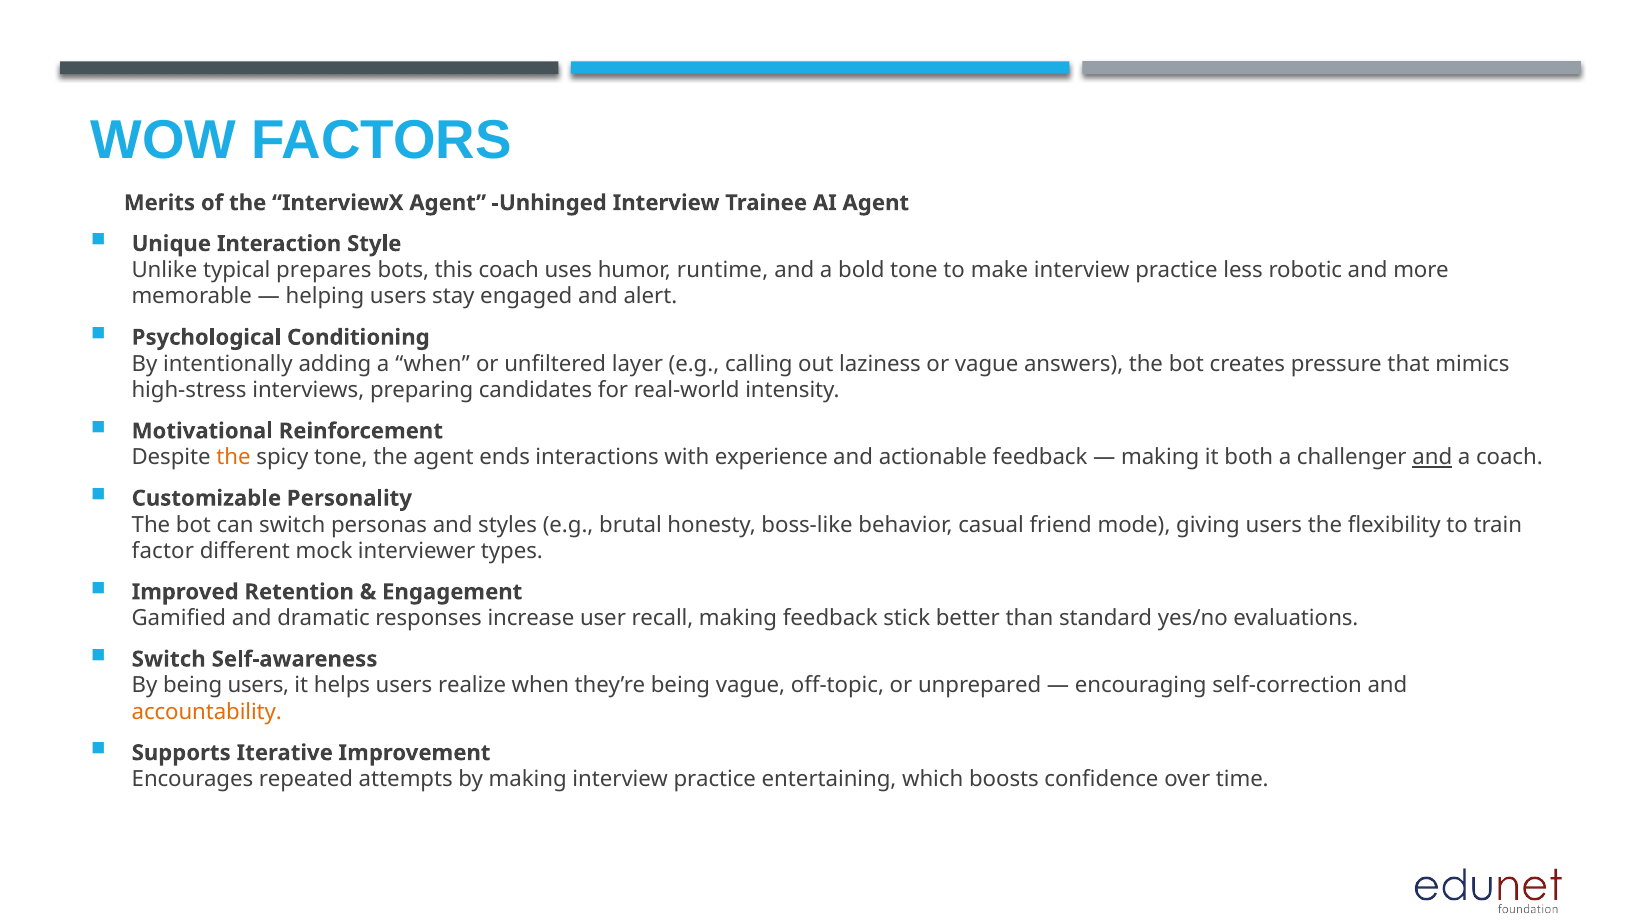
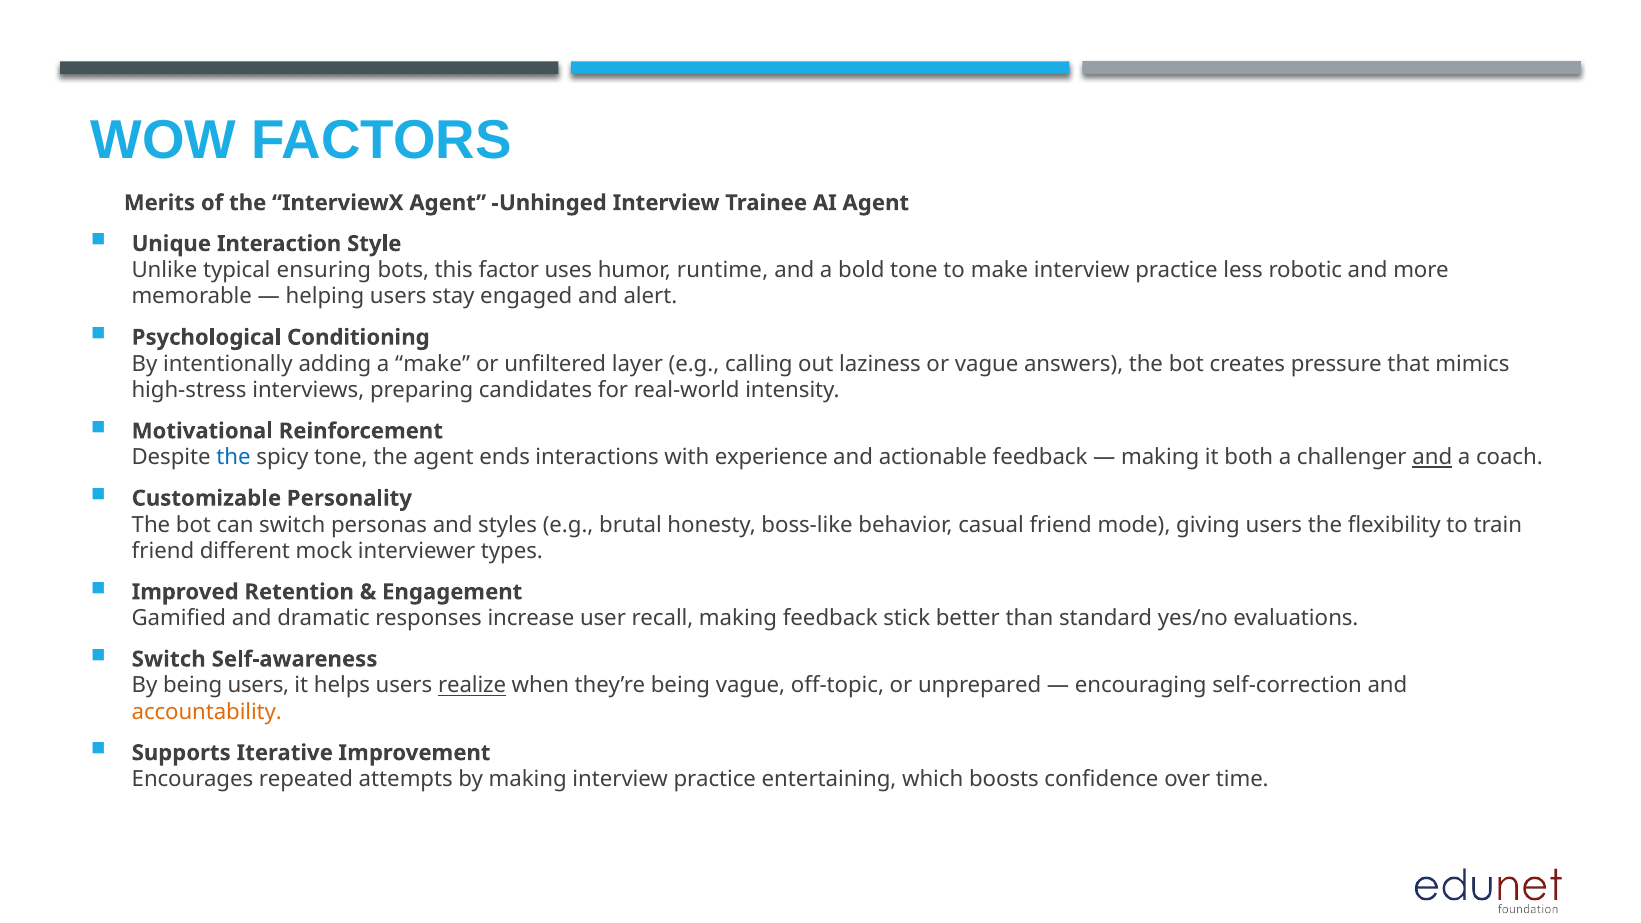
prepares: prepares -> ensuring (324, 270)
this coach: coach -> factor (509, 270)
a when: when -> make (433, 364)
the colour: orange -> blue (234, 457)
factor: factor -> friend (163, 551)
realize underline: none -> present (472, 686)
